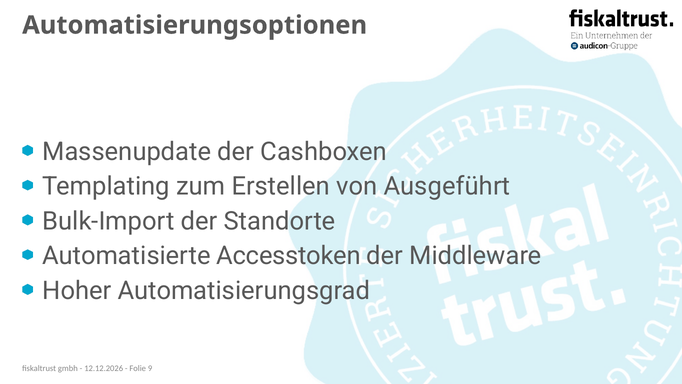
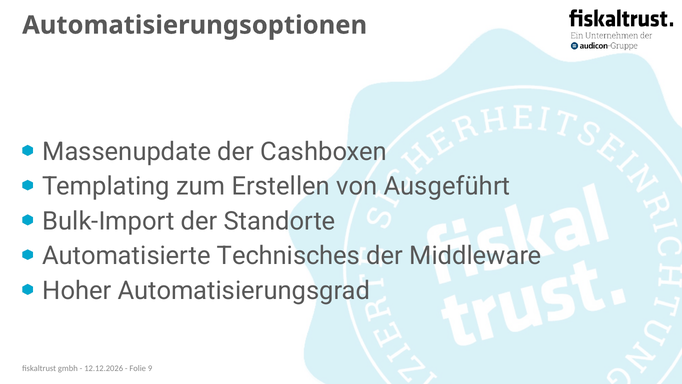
Accesstoken: Accesstoken -> Technisches (289, 256)
